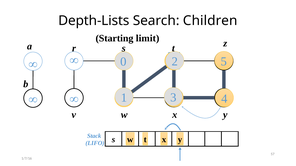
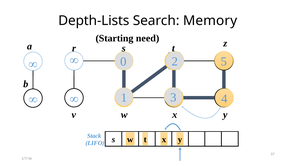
Children: Children -> Memory (210, 21)
limit: limit -> need (148, 38)
